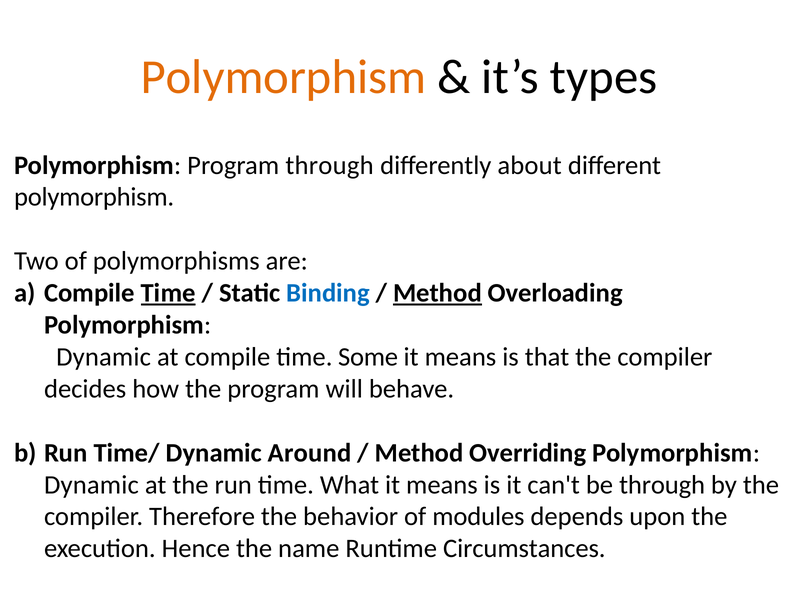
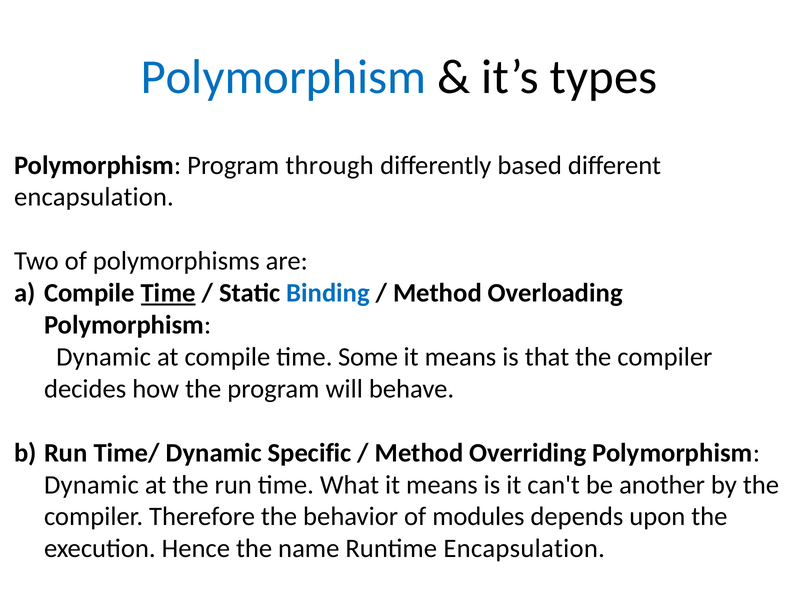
Polymorphism colour: orange -> blue (283, 77)
about: about -> based (530, 165)
polymorphism: polymorphism -> encapsulation (94, 197)
Method underline: present -> none (437, 293)
Around: Around -> Specific (310, 453)
be through: through -> another (662, 485)
Runtime Circumstances: Circumstances -> Encapsulation (524, 549)
